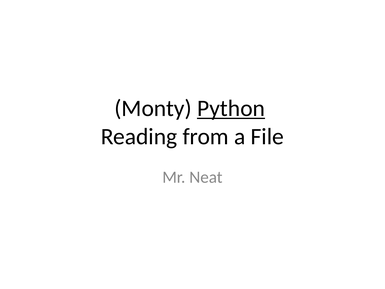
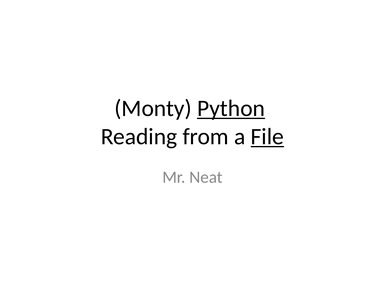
File underline: none -> present (267, 136)
